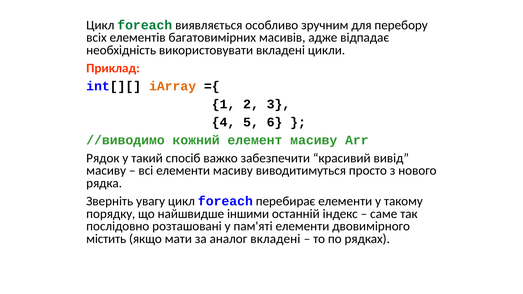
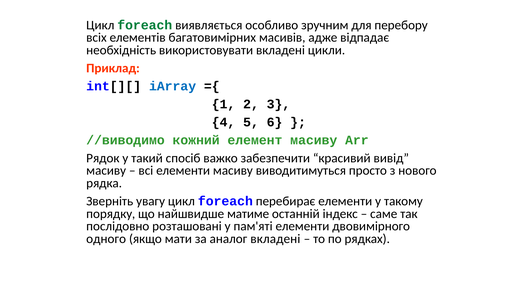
iArray colour: orange -> blue (173, 86)
іншими: іншими -> матиме (248, 214)
містить: містить -> одного (106, 239)
